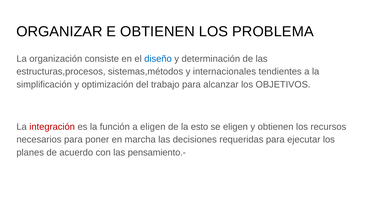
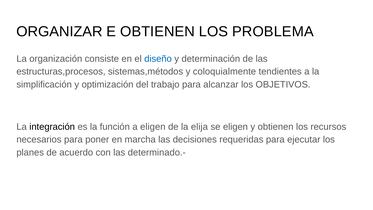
internacionales: internacionales -> coloquialmente (224, 72)
integración colour: red -> black (52, 127)
esto: esto -> elija (199, 127)
pensamiento.-: pensamiento.- -> determinado.- (157, 152)
